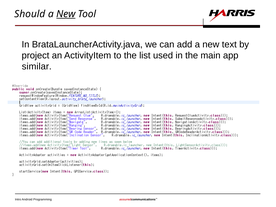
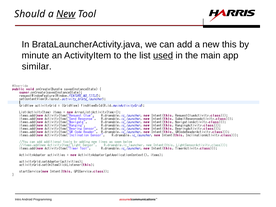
text: text -> this (229, 44)
project: project -> minute (36, 55)
used underline: none -> present (163, 55)
